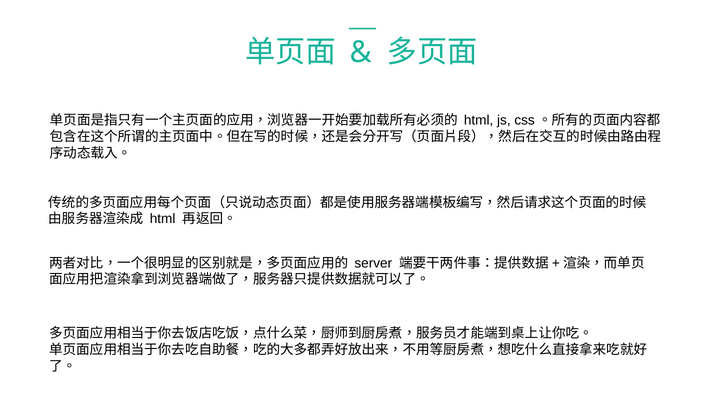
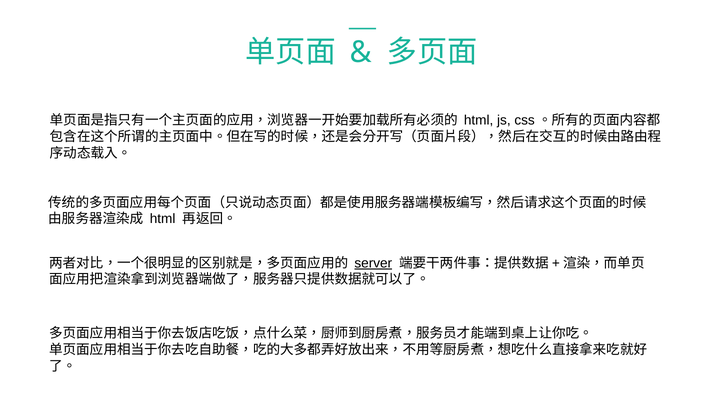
server underline: none -> present (373, 263)
